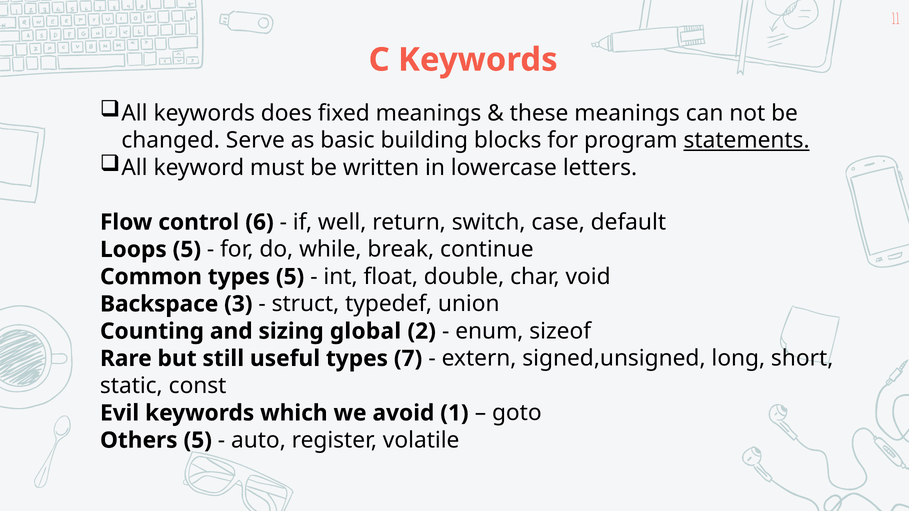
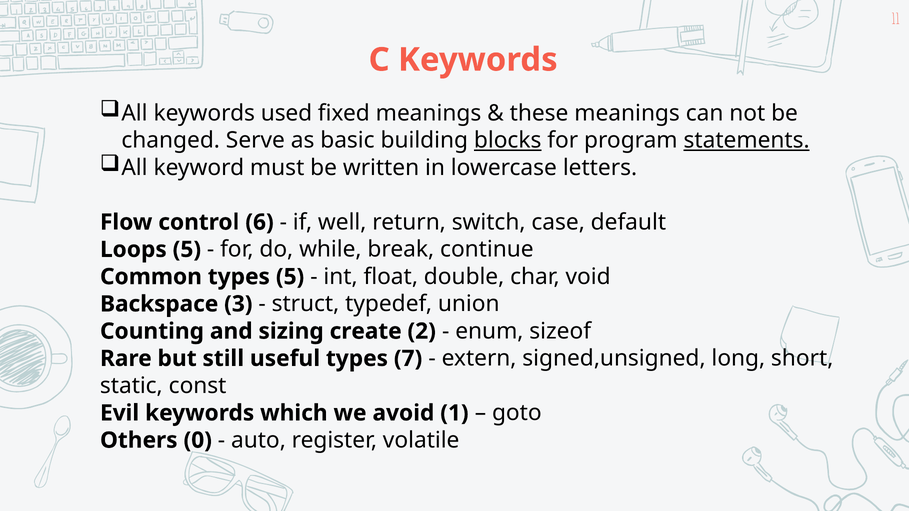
does: does -> used (286, 113)
blocks underline: none -> present (508, 141)
global: global -> create (366, 331)
Others 5: 5 -> 0 (198, 441)
